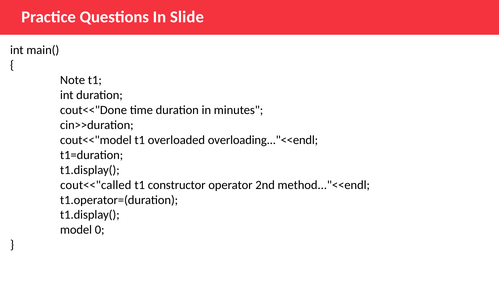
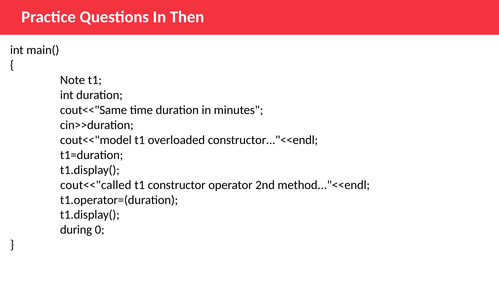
Slide: Slide -> Then (187, 17)
cout<<"Done: cout<<"Done -> cout<<"Same (94, 110)
overloading..."<<endl: overloading..."<<endl -> constructor..."<<endl (263, 140)
model: model -> during (76, 230)
